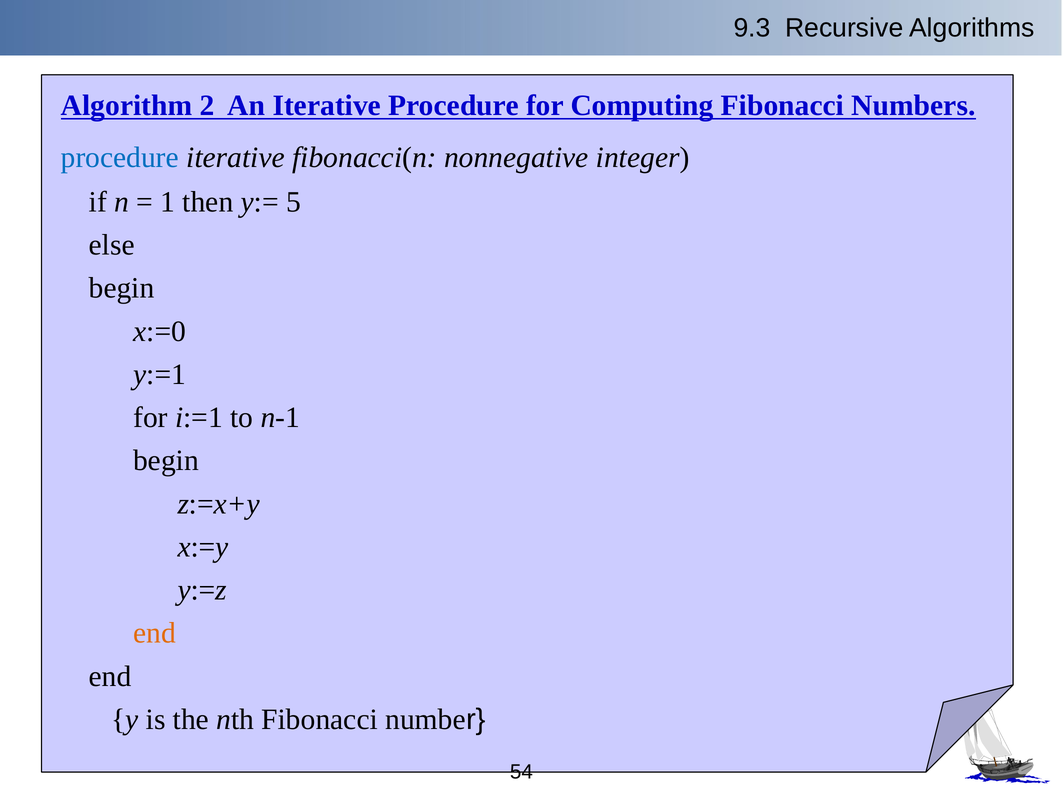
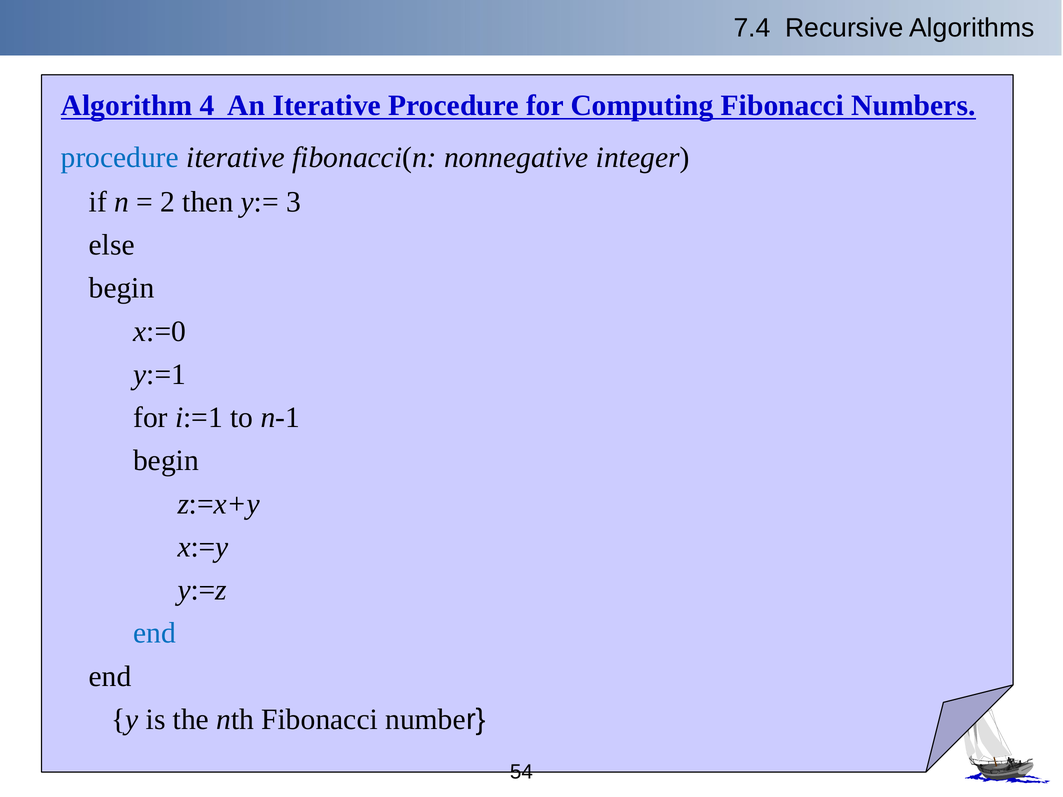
9.3: 9.3 -> 7.4 (752, 28)
2: 2 -> 4 (207, 106)
1: 1 -> 2 (168, 202)
5: 5 -> 3 (294, 202)
end colour: orange -> blue (155, 633)
